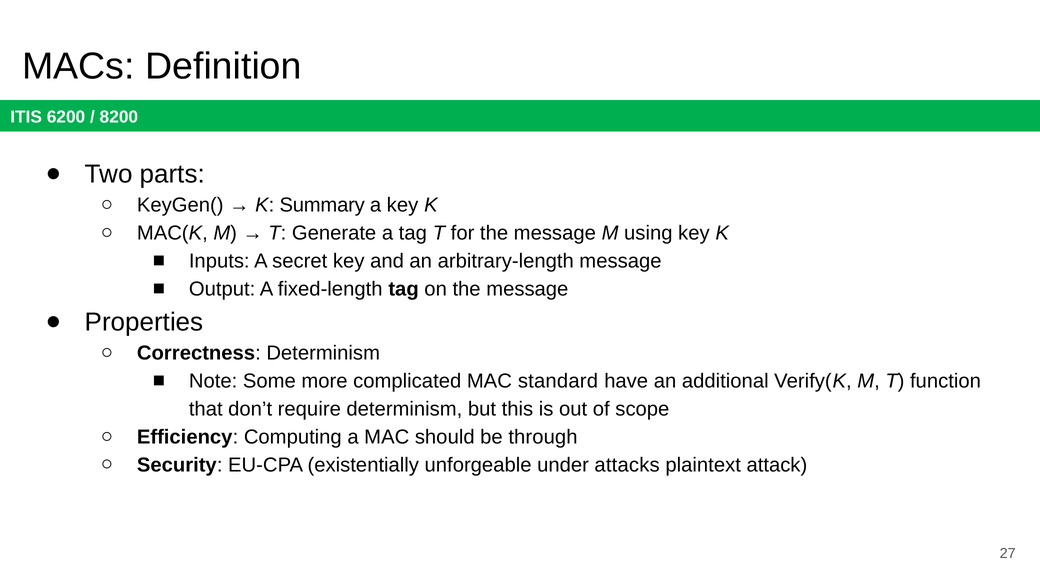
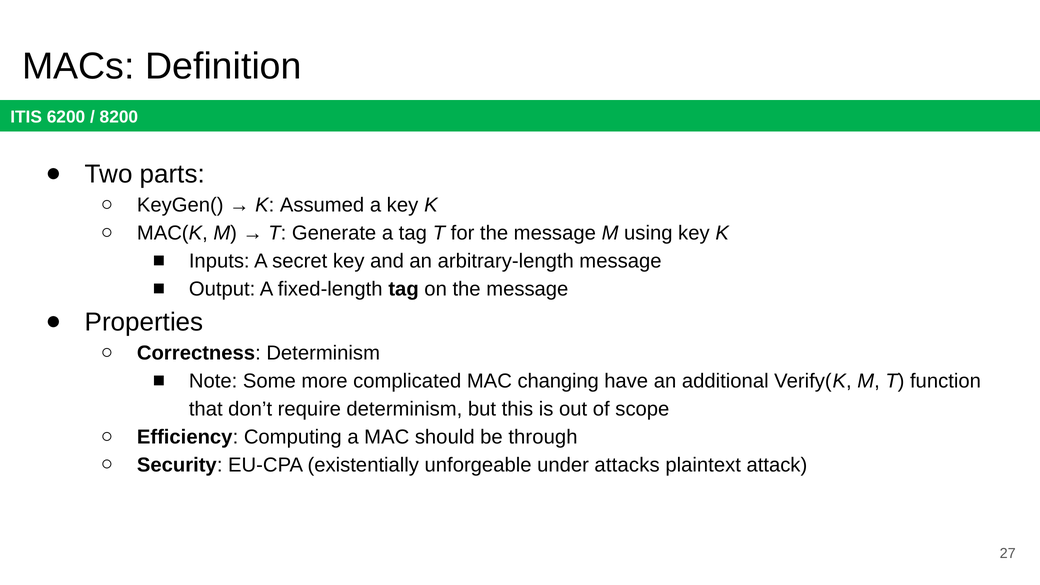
Summary: Summary -> Assumed (322, 205)
standard: standard -> changing (558, 381)
